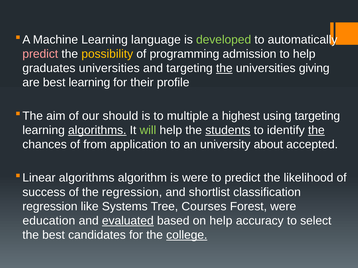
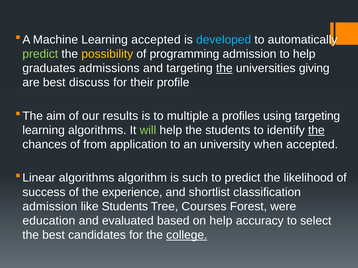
Learning language: language -> accepted (156, 40)
developed colour: light green -> light blue (224, 40)
predict colour: pink -> light green (40, 54)
graduates universities: universities -> admissions (109, 68)
best learning: learning -> discuss (89, 83)
should: should -> results (120, 116)
highest: highest -> profiles (241, 116)
algorithms underline: present -> none (97, 130)
students underline: present -> none (228, 130)
about: about -> when (268, 145)
is were: were -> such (195, 178)
the regression: regression -> experience (132, 192)
regression: regression -> admission (50, 207)
like Systems: Systems -> Students (125, 207)
evaluated underline: present -> none (128, 221)
